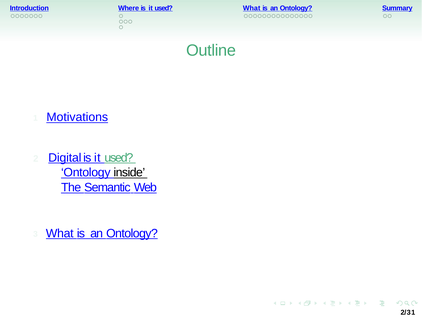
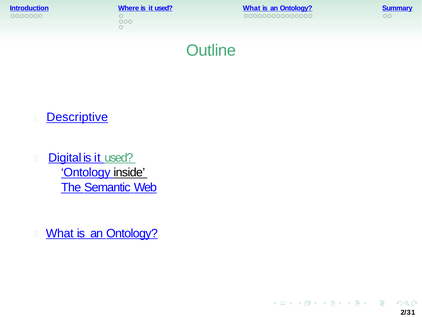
Motivations: Motivations -> Descriptive (77, 117)
